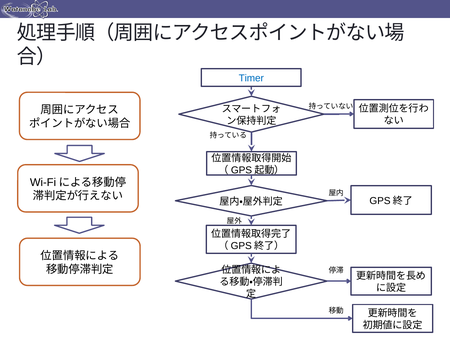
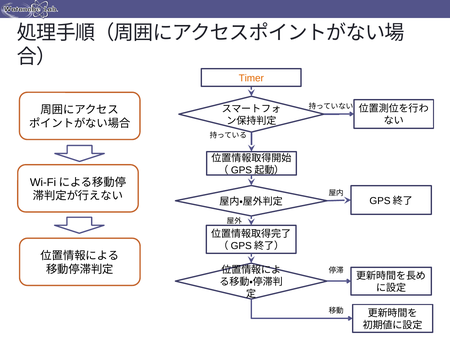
Timer colour: blue -> orange (251, 78)
